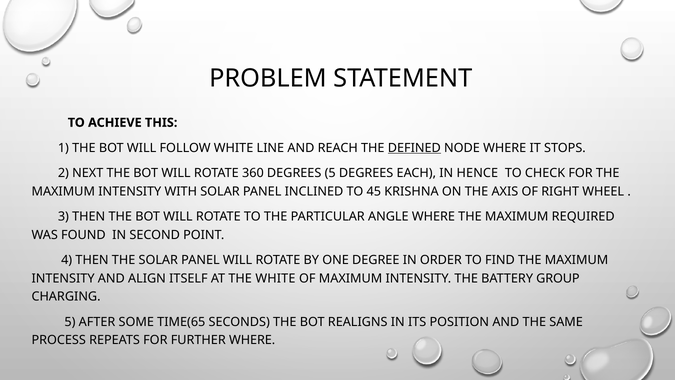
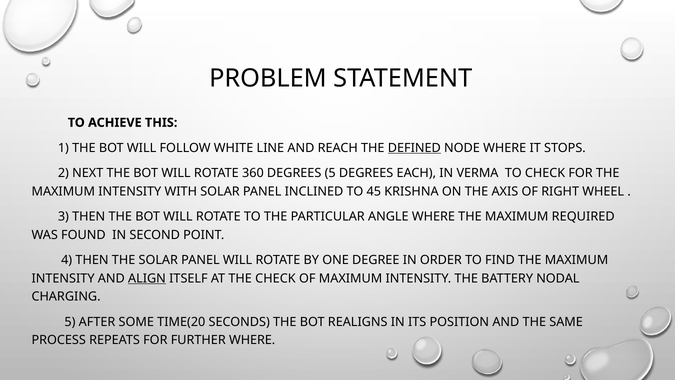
HENCE: HENCE -> VERMA (477, 173)
ALIGN underline: none -> present (147, 278)
THE WHITE: WHITE -> CHECK (275, 278)
GROUP: GROUP -> NODAL (558, 278)
TIME(65: TIME(65 -> TIME(20 (181, 322)
